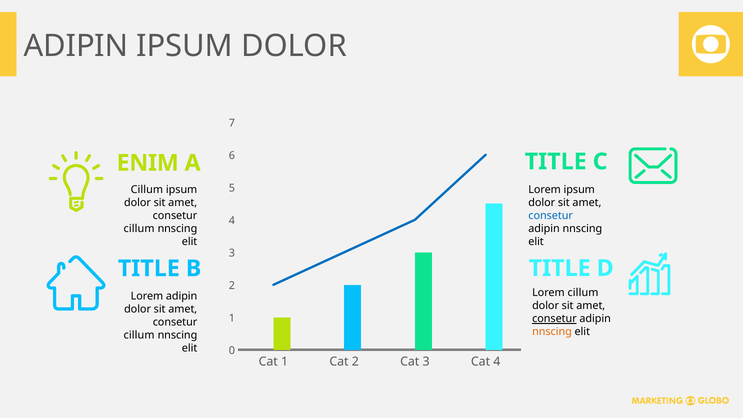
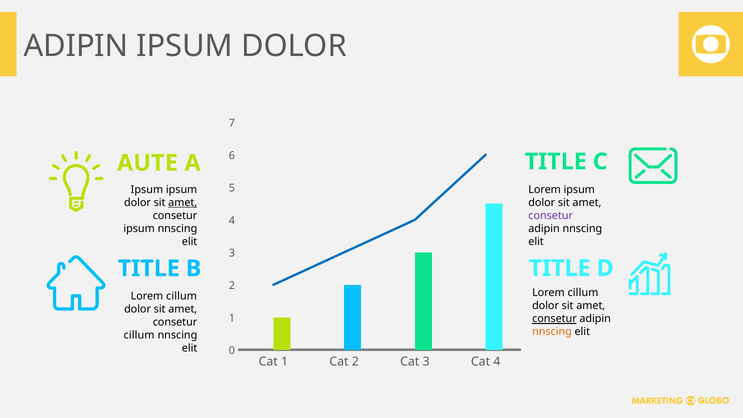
ENIM: ENIM -> AUTE (147, 163)
Cillum: Cillum -> Ipsum (147, 189)
amet underline: none -> present (183, 202)
consetur colour: blue -> purple (551, 215)
cillum: cillum -> ipsum (139, 228)
adipin: adipin -> cillum (182, 296)
